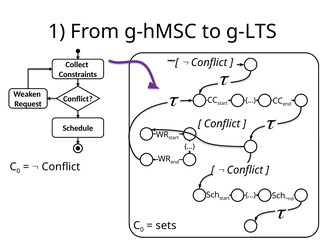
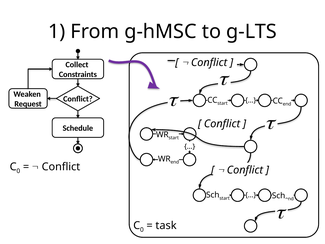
sets: sets -> task (166, 225)
